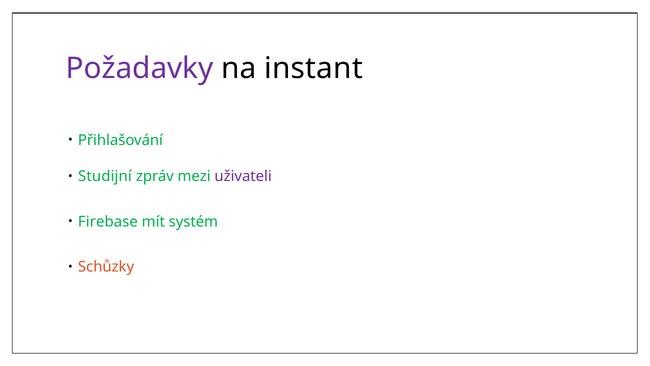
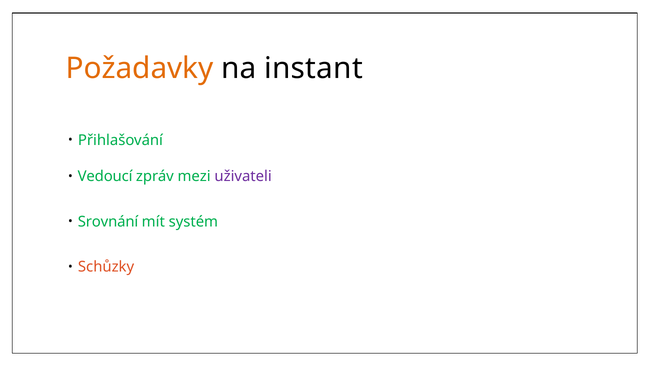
Požadavky colour: purple -> orange (140, 68)
Studijní: Studijní -> Vedoucí (105, 176)
Firebase: Firebase -> Srovnání (108, 221)
